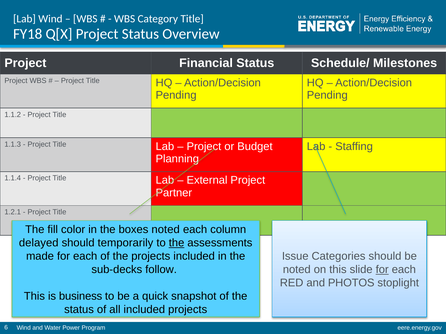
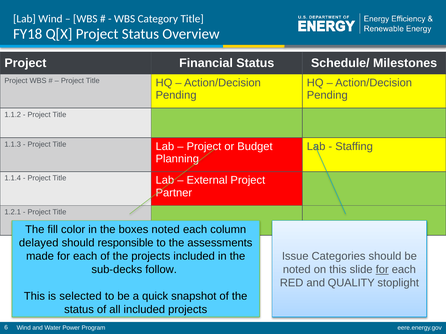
temporarily: temporarily -> responsible (126, 243)
the underline: present -> none (177, 243)
PHOTOS: PHOTOS -> QUALITY (351, 283)
business: business -> selected (80, 297)
